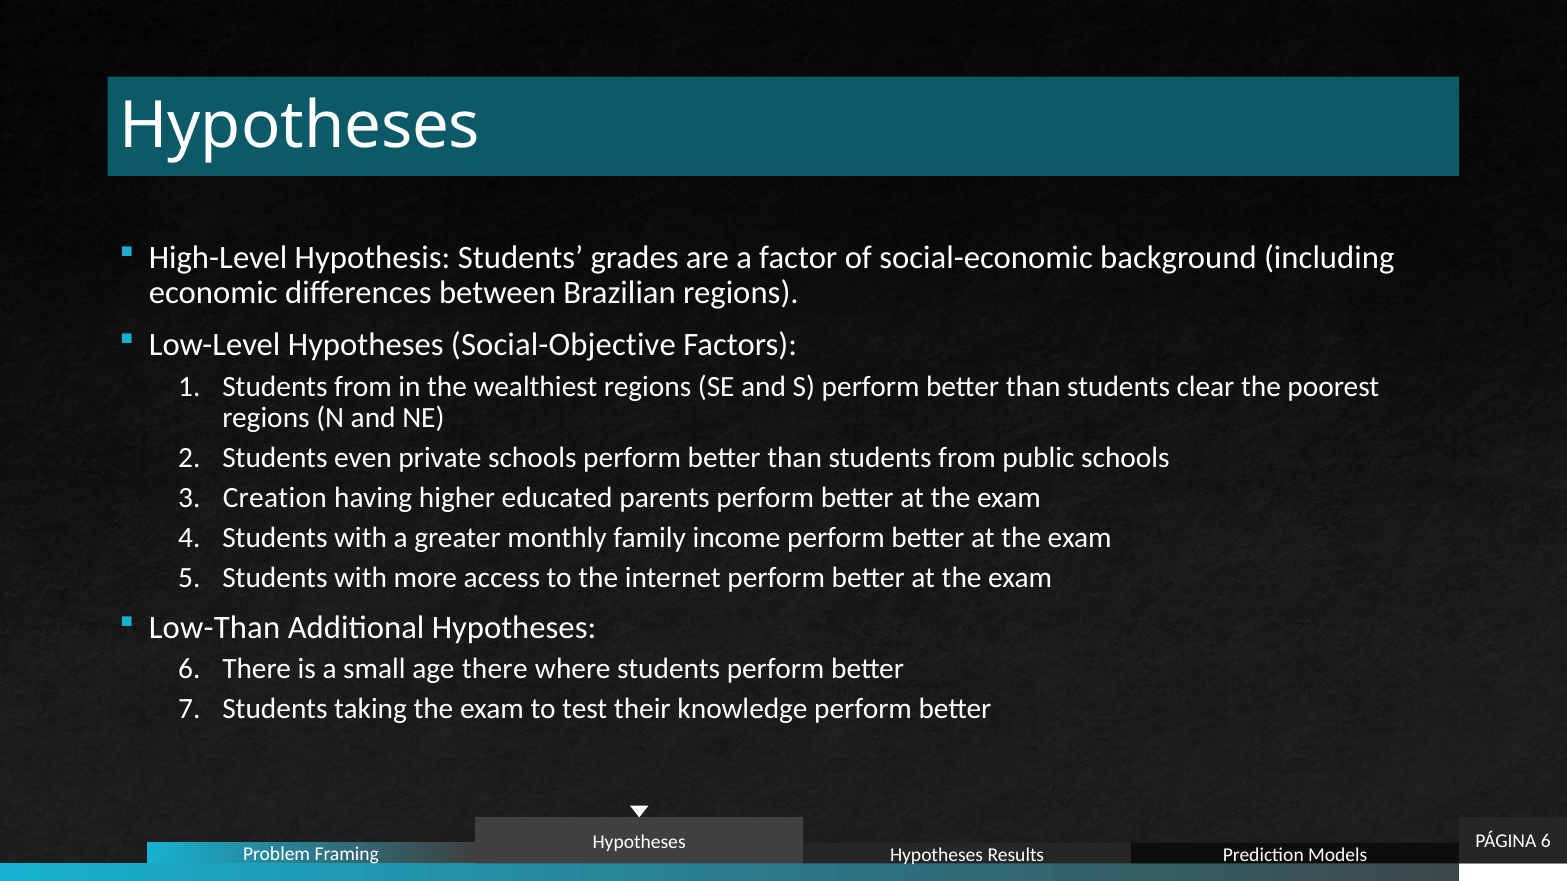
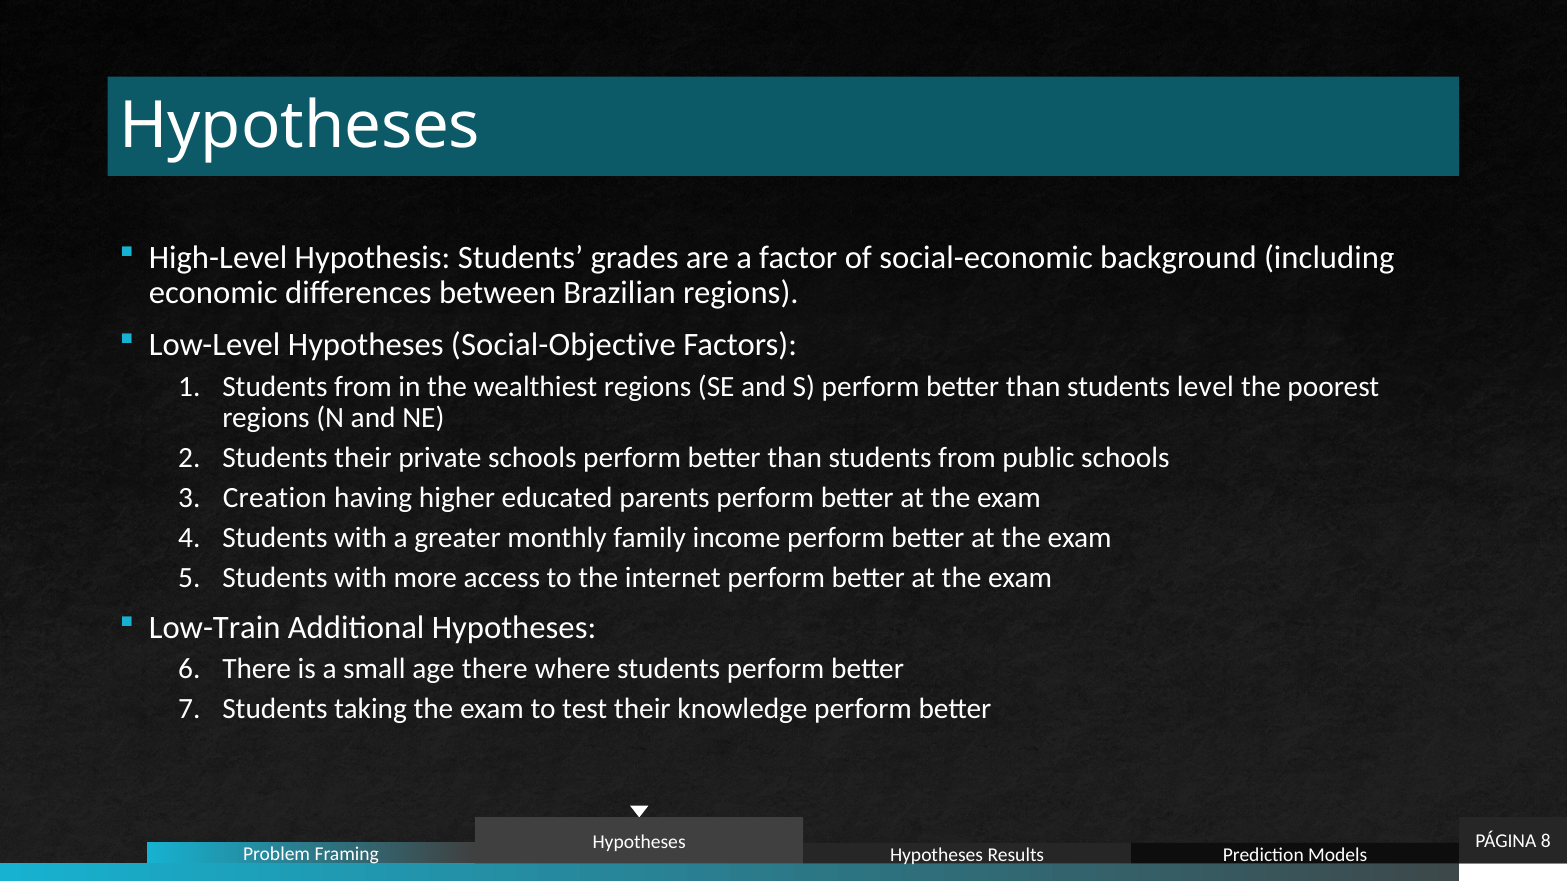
clear: clear -> level (1205, 387)
Students even: even -> their (363, 458)
Low-Than: Low-Than -> Low-Train (215, 628)
PÁGINA 6: 6 -> 8 (1546, 842)
